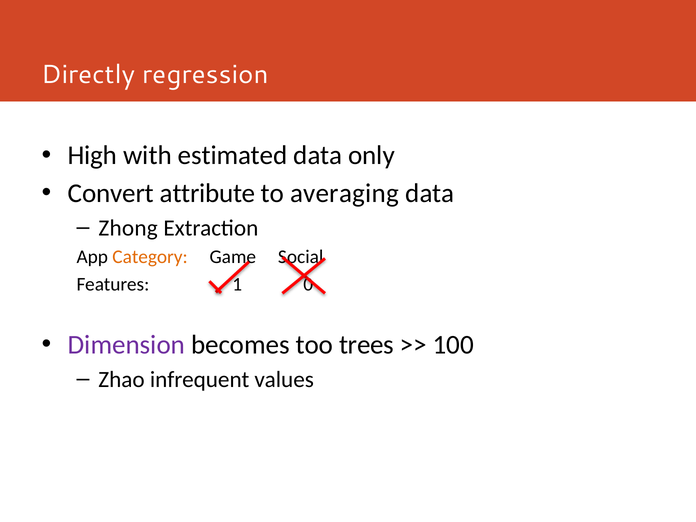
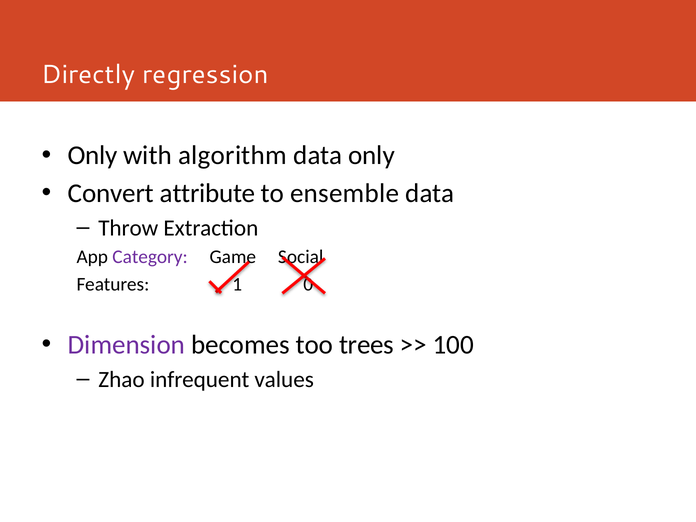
High: High -> Only (93, 156)
estimated: estimated -> algorithm (232, 156)
averaging: averaging -> ensemble (345, 193)
Zhong: Zhong -> Throw (128, 228)
Category colour: orange -> purple (150, 257)
